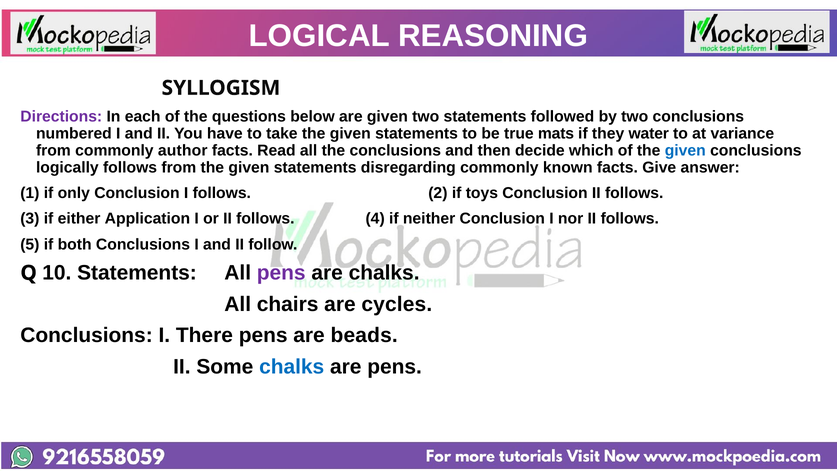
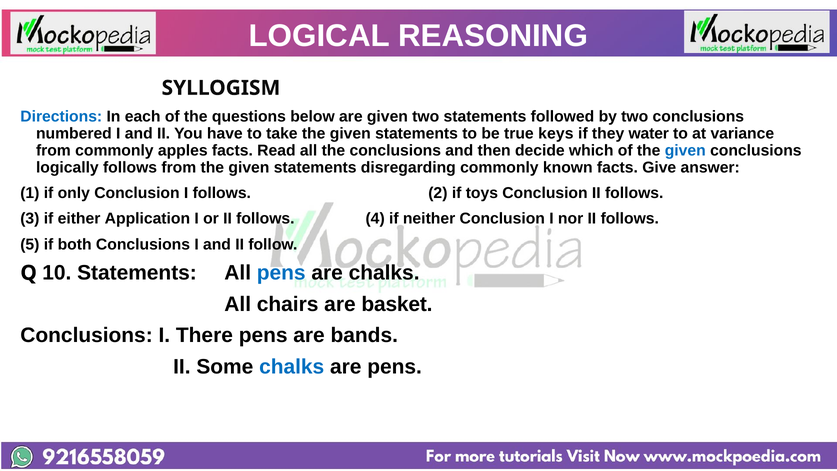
Directions colour: purple -> blue (61, 116)
mats: mats -> keys (556, 133)
author: author -> apples (183, 150)
pens colour: purple -> blue (281, 273)
cycles: cycles -> basket (397, 304)
beads: beads -> bands (364, 335)
